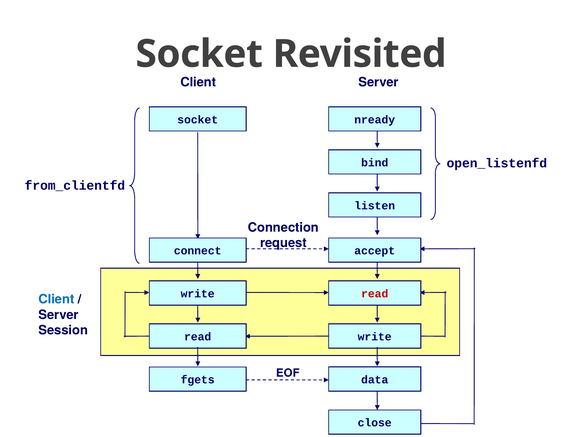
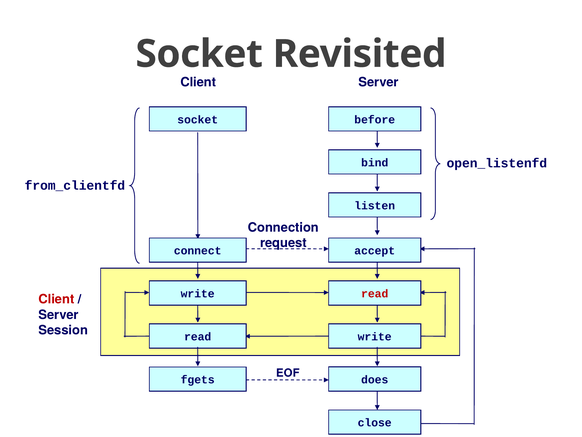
nready: nready -> before (375, 120)
Client colour: blue -> red (56, 299)
data: data -> does (375, 379)
